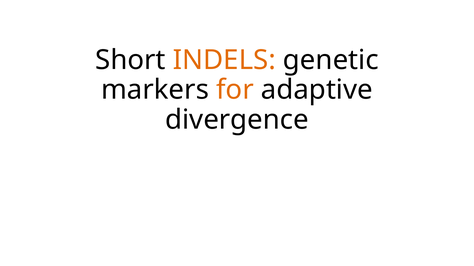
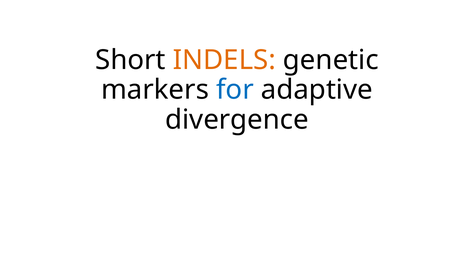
for colour: orange -> blue (235, 90)
